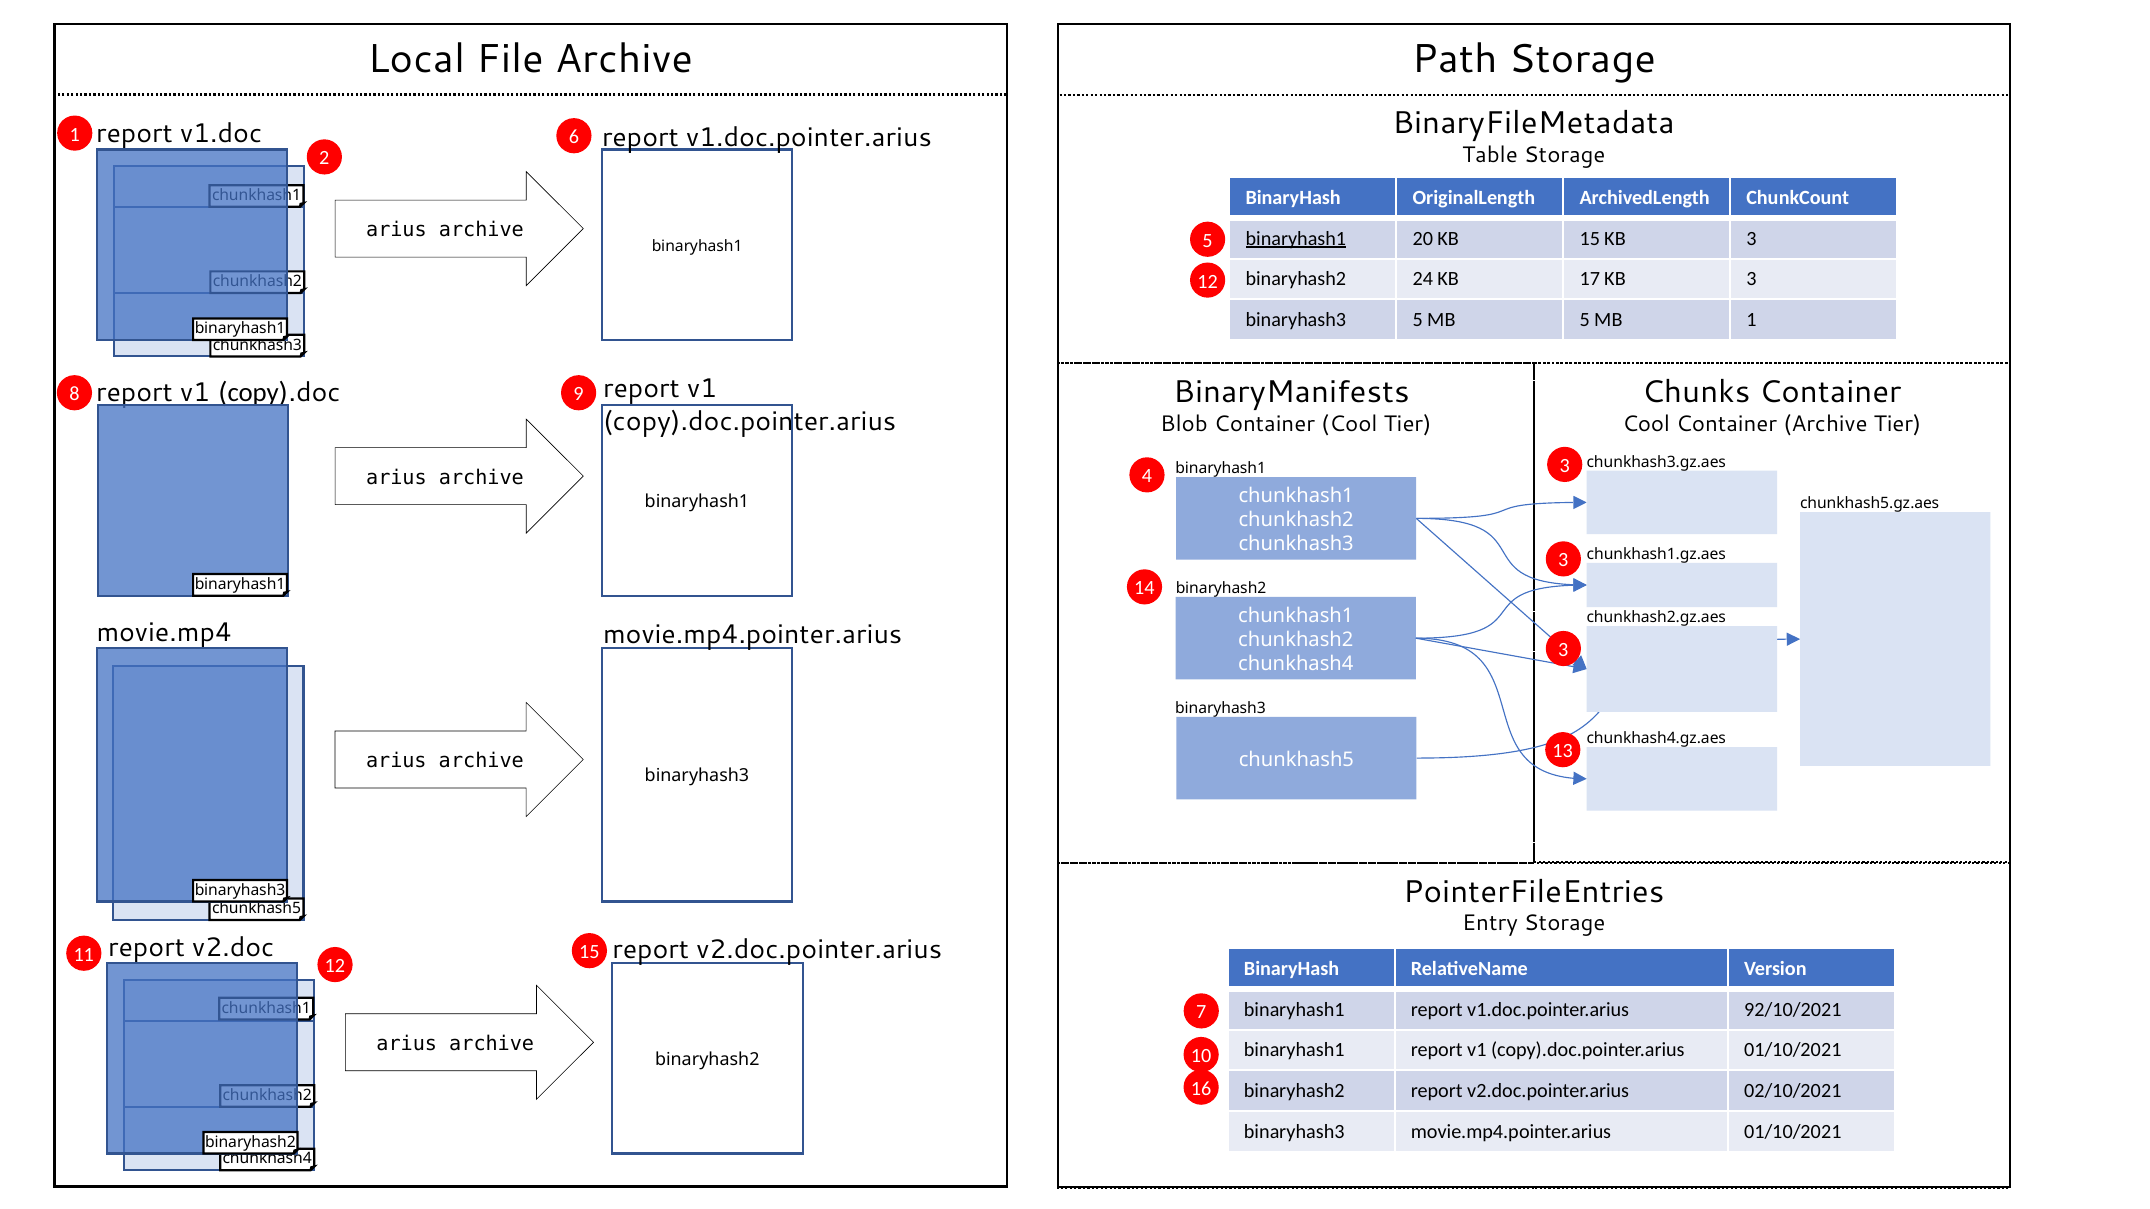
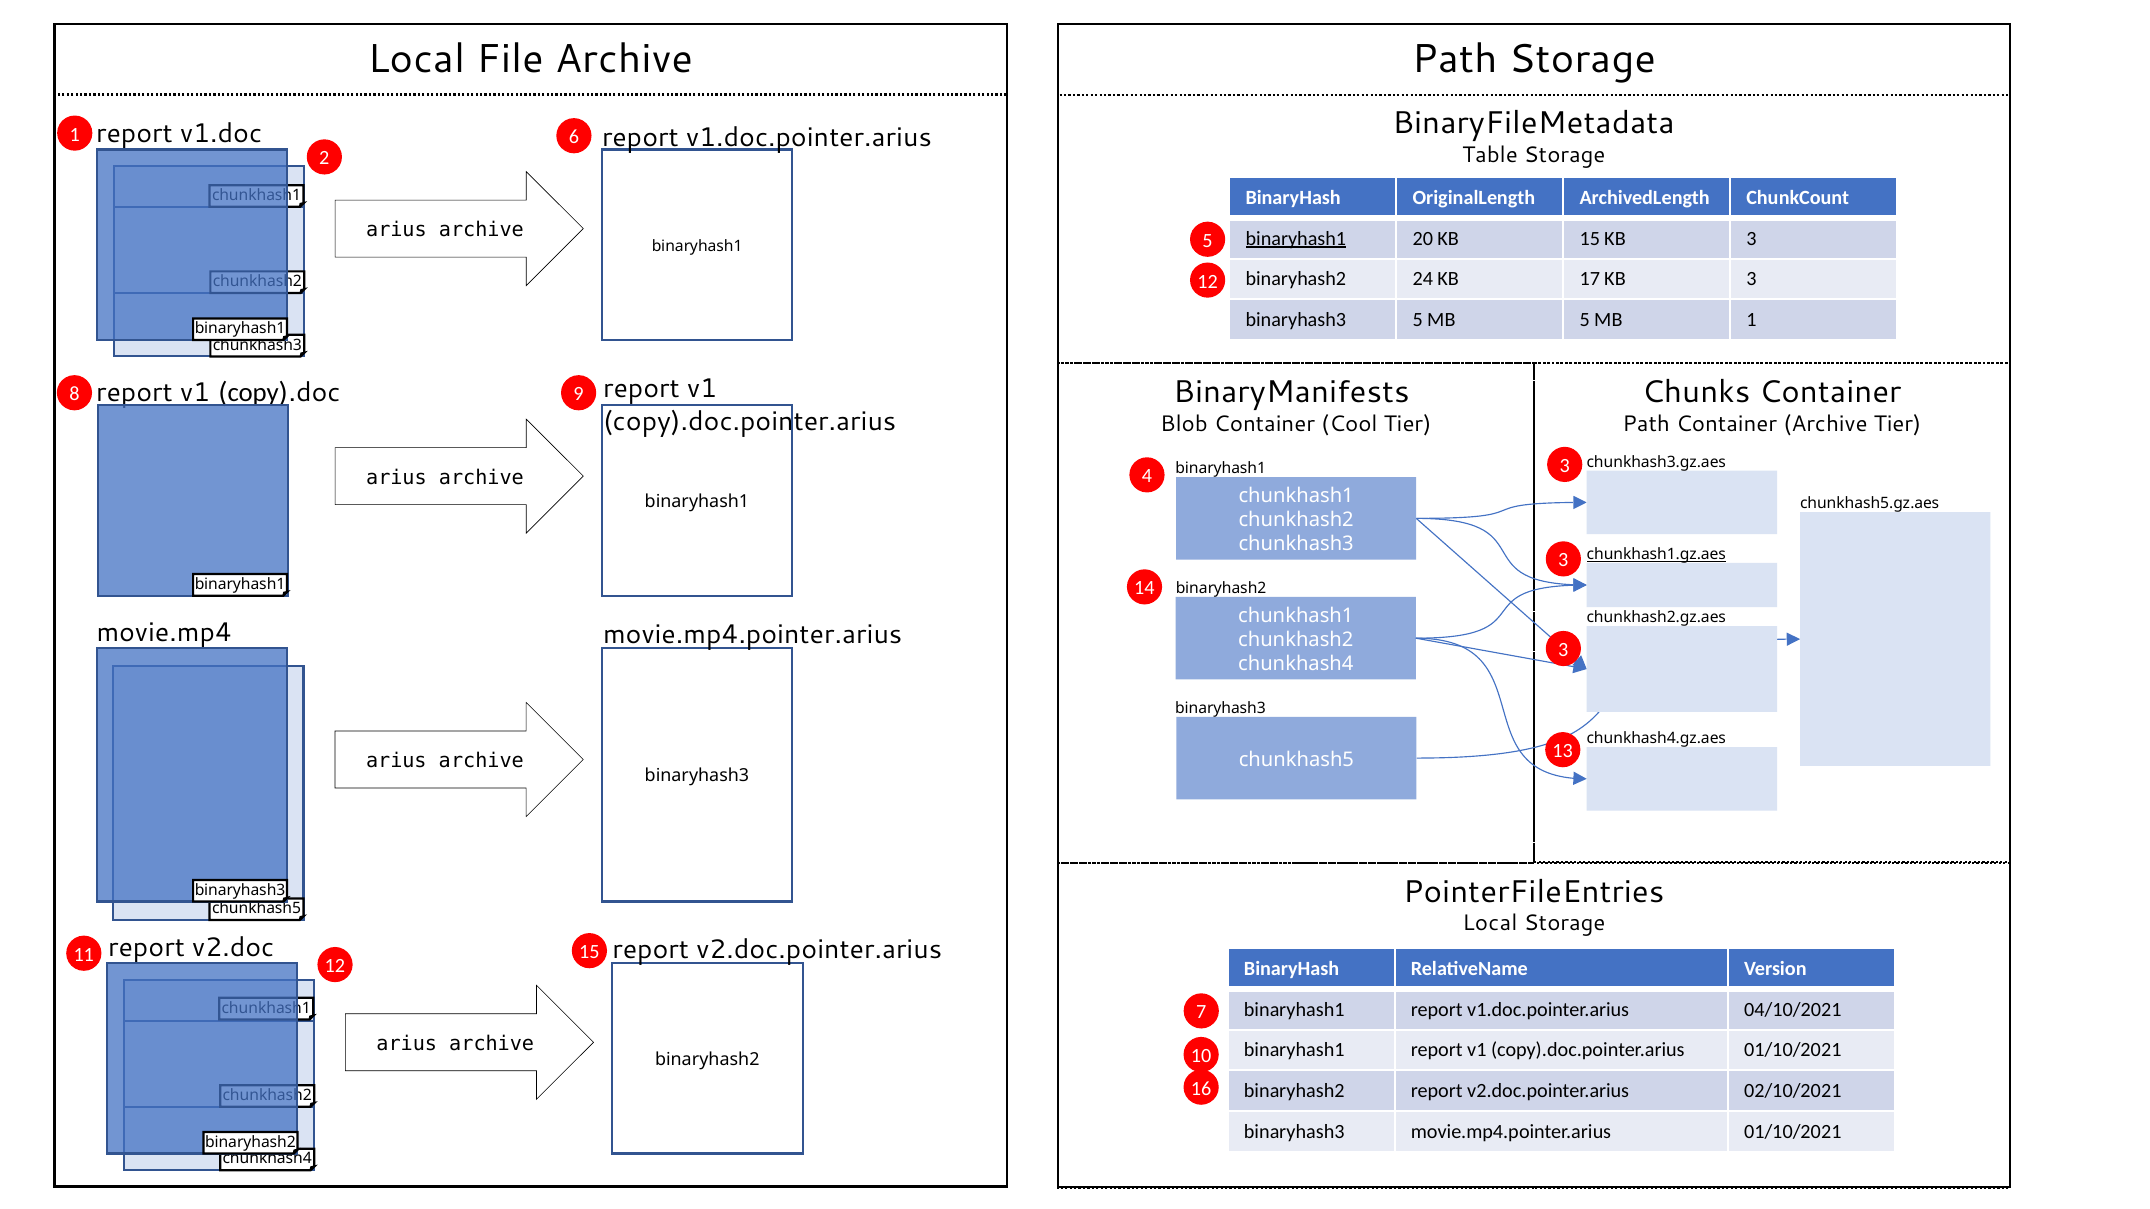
Cool: Cool -> Path (1646, 424)
chunkhash1.gz.aes underline: none -> present (1656, 554)
Entry: Entry -> Local (1490, 924)
92/10/2021: 92/10/2021 -> 04/10/2021 (1793, 1010)
